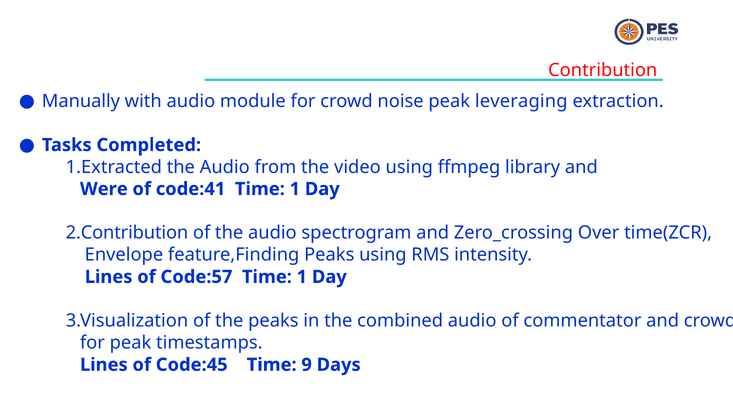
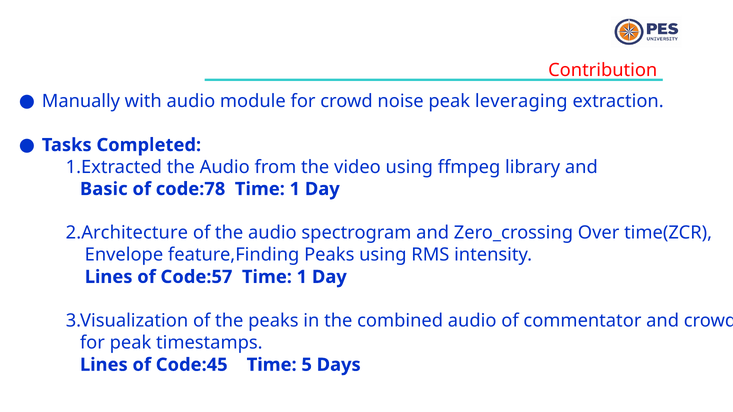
Were: Were -> Basic (104, 189)
code:41: code:41 -> code:78 (191, 189)
2.Contribution: 2.Contribution -> 2.Architecture (127, 233)
9: 9 -> 5 (307, 365)
